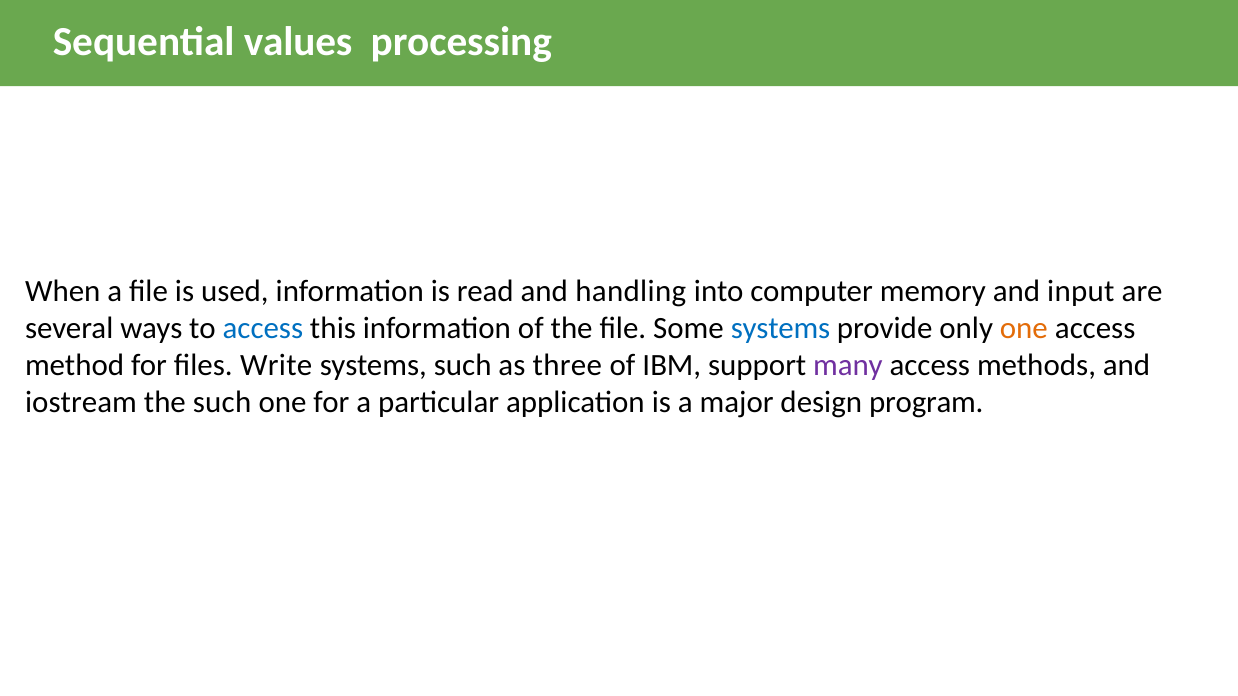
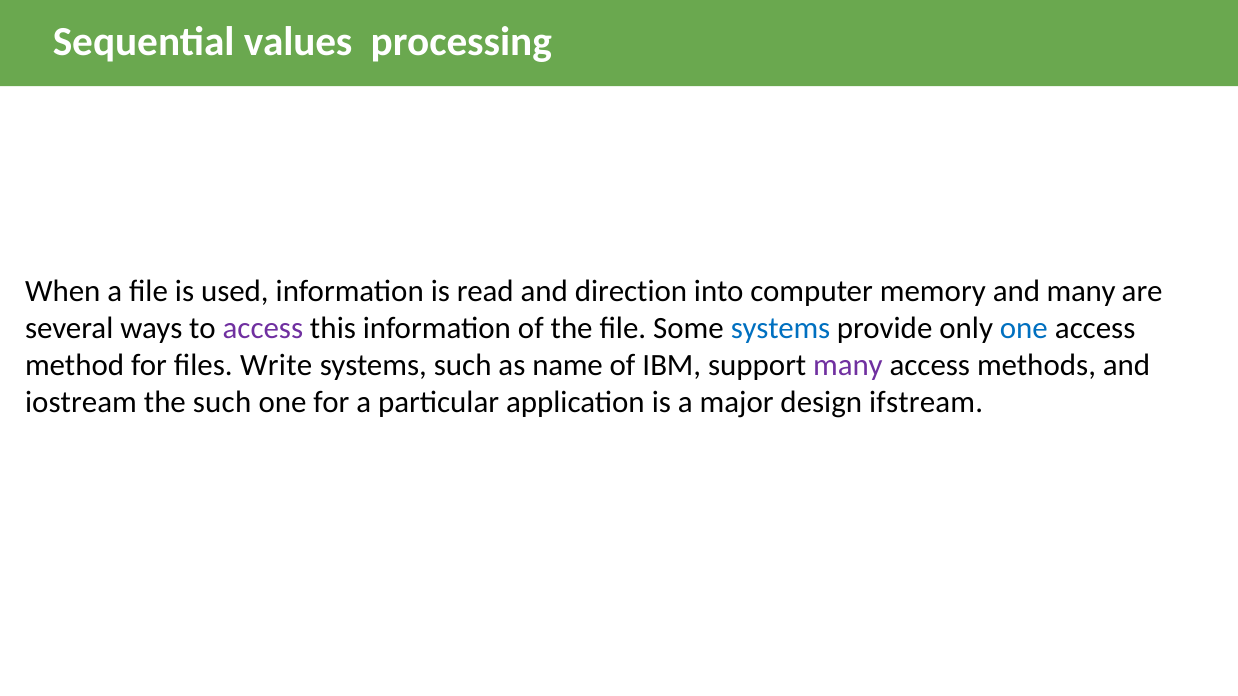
handling: handling -> direction (631, 291)
and input: input -> many (1081, 291)
access colour: blue -> purple (263, 329)
one colour: orange -> blue (1024, 329)
three: three -> name (568, 366)
program: program -> ifstream (926, 403)
